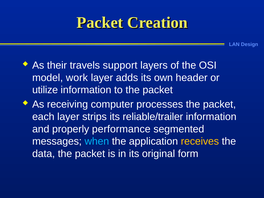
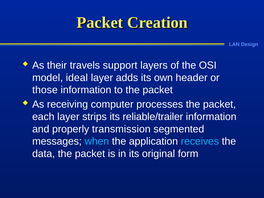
work: work -> ideal (77, 78)
utilize: utilize -> those (45, 90)
performance: performance -> transmission (121, 129)
receives colour: yellow -> light blue (200, 141)
